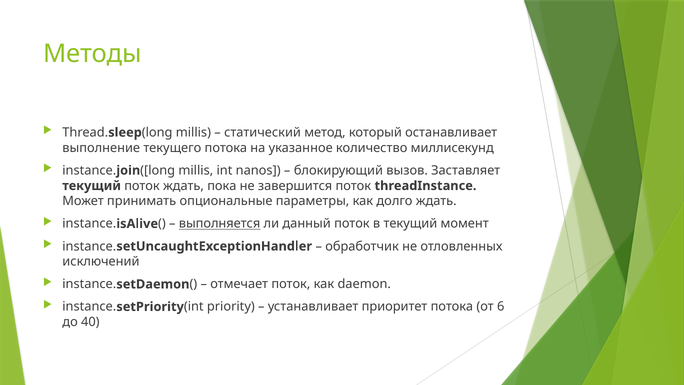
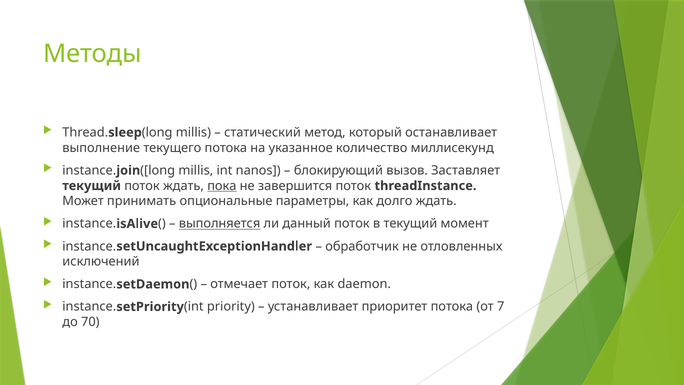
пока underline: none -> present (222, 186)
6: 6 -> 7 (501, 307)
40: 40 -> 70 (90, 322)
